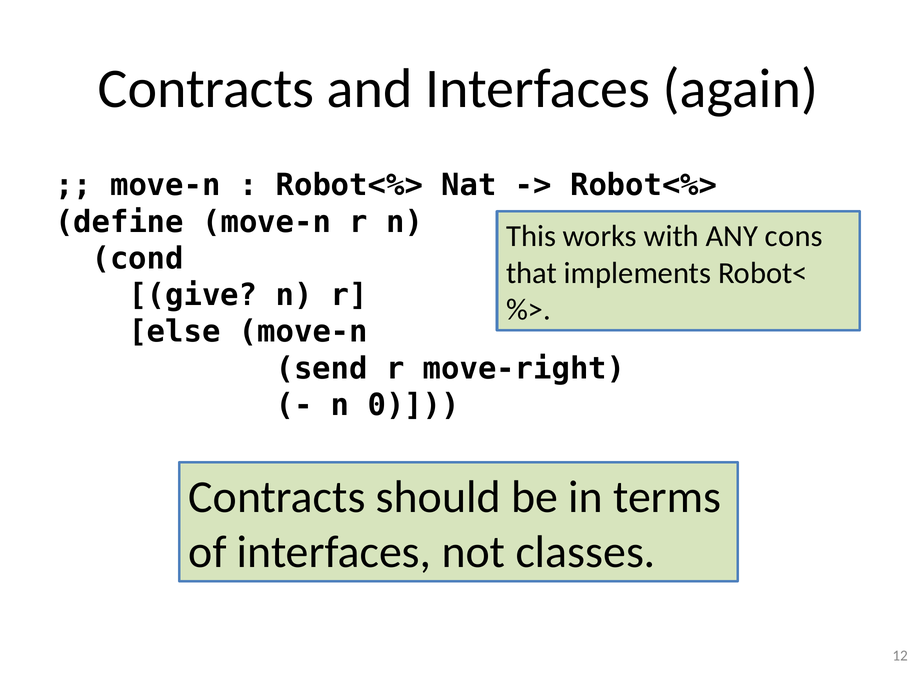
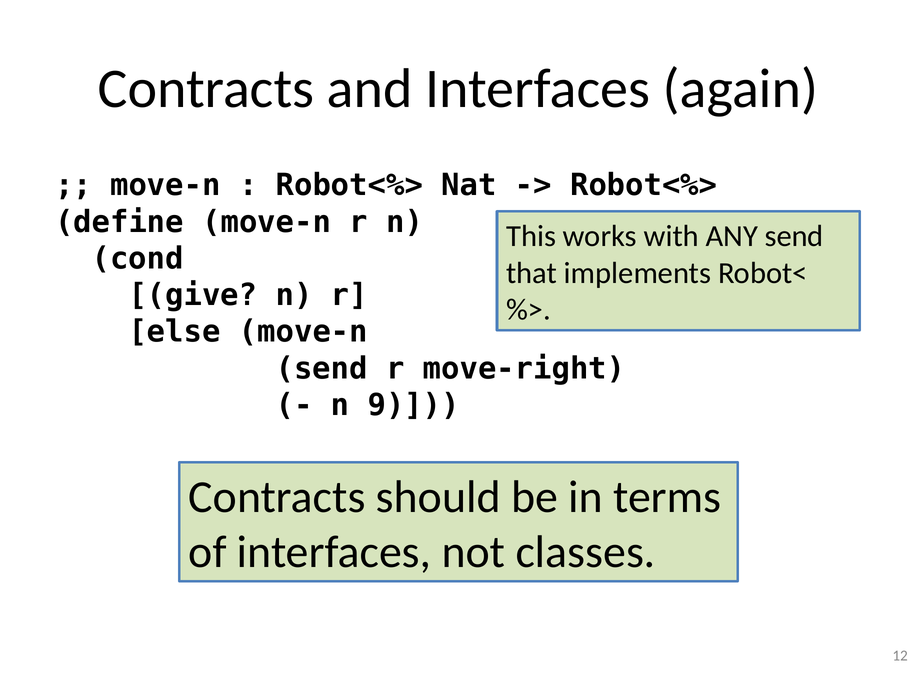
ANY cons: cons -> send (794, 237)
0: 0 -> 9 (414, 406)
